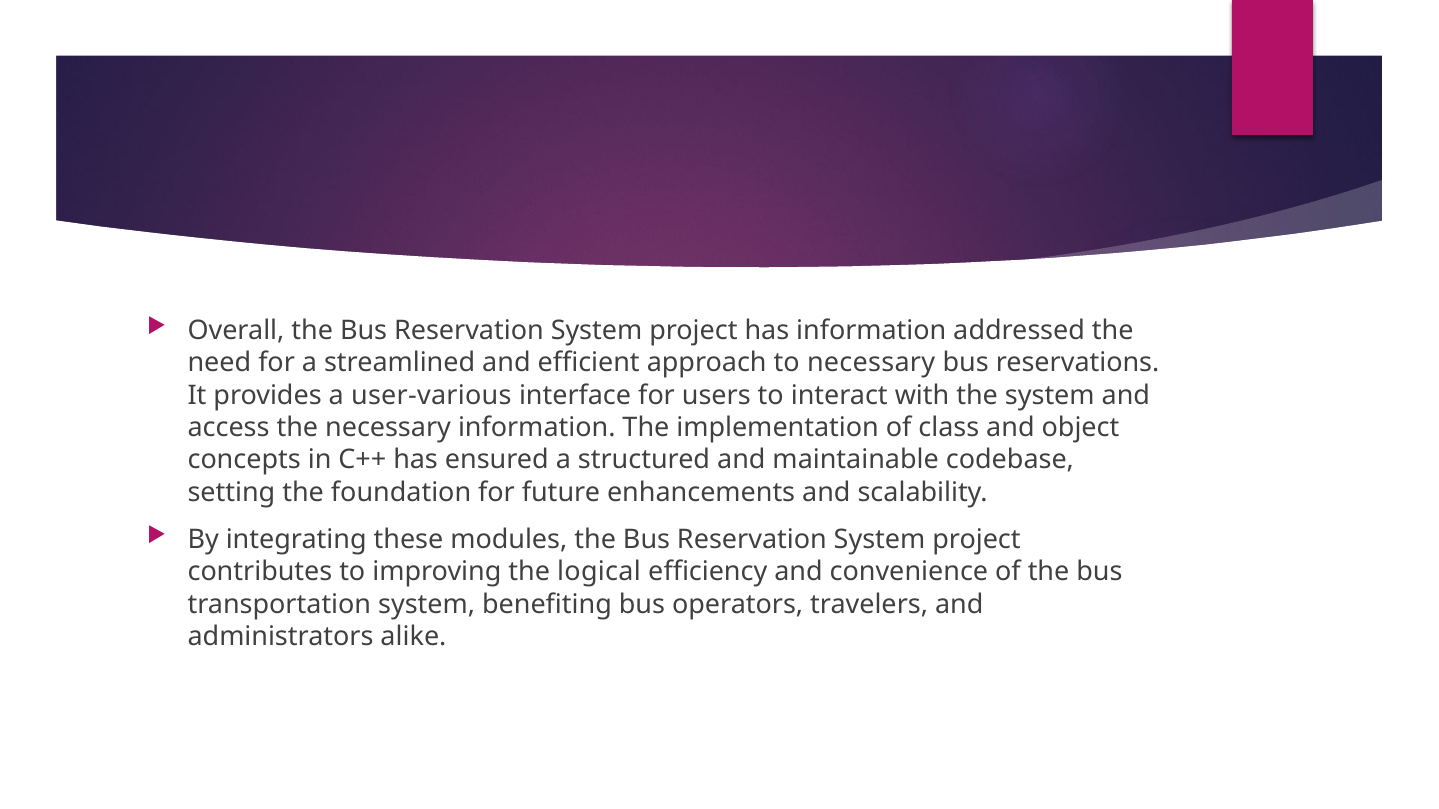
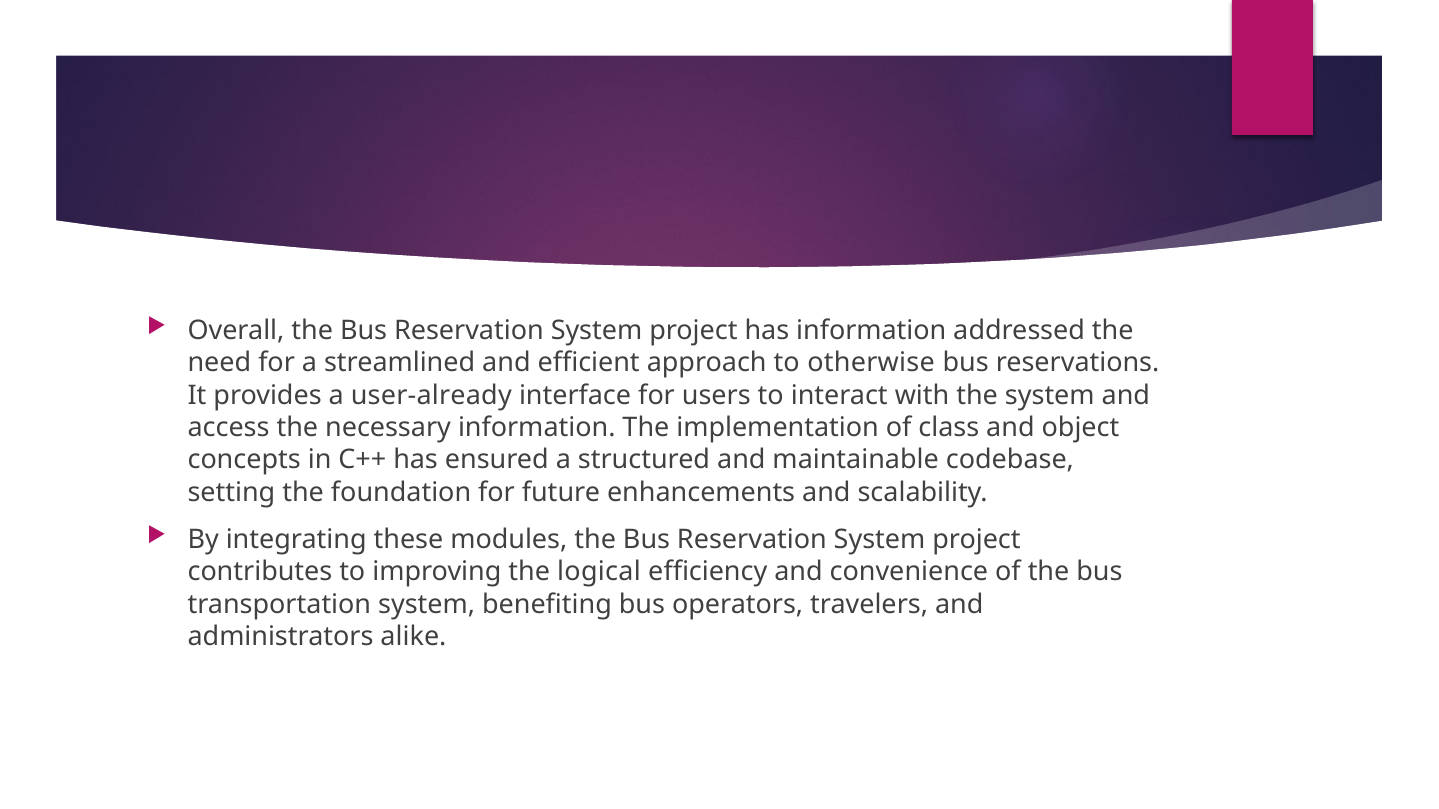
to necessary: necessary -> otherwise (871, 363)
user-various: user-various -> user-already (431, 396)
